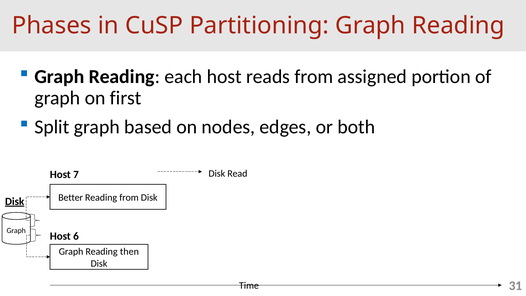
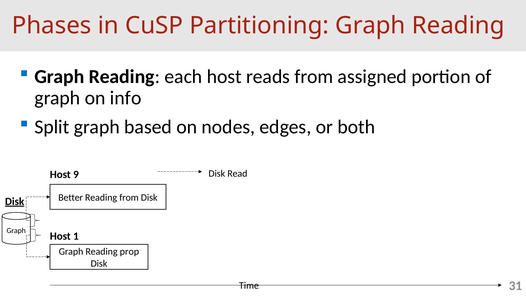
first: first -> info (126, 98)
7: 7 -> 9 (76, 174)
6: 6 -> 1 (76, 236)
then: then -> prop (129, 251)
